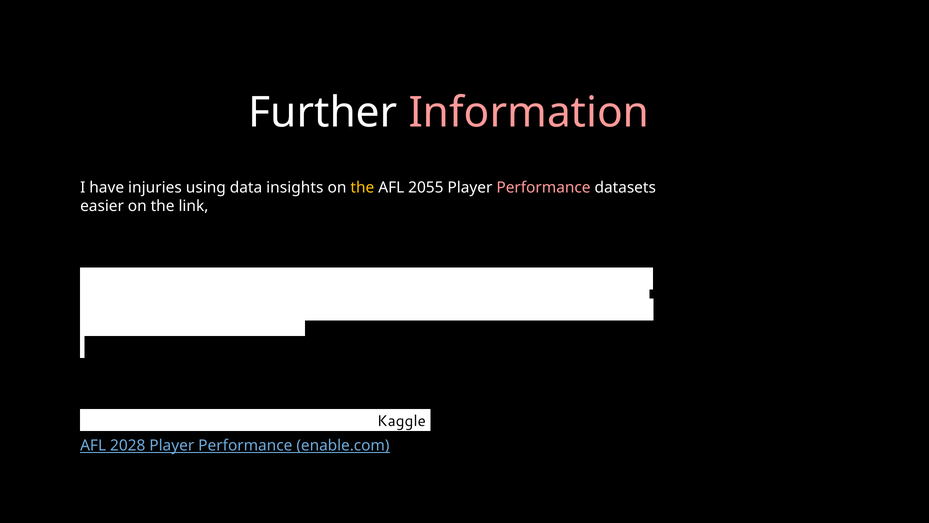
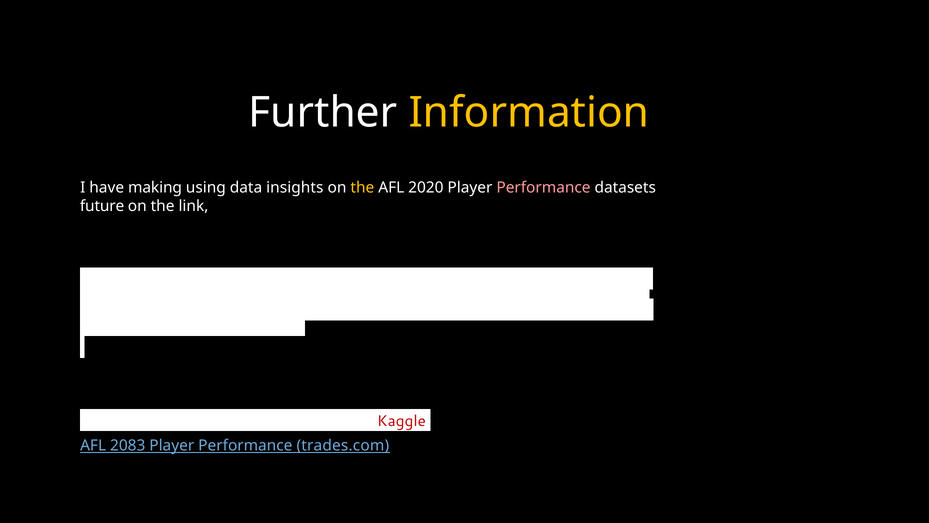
Information colour: pink -> yellow (529, 113)
injuries: injuries -> making (155, 188)
2055: 2055 -> 2020 (426, 188)
easier: easier -> future (102, 206)
Kaggle colour: black -> red (401, 421)
2028: 2028 -> 2083 (128, 445)
enable.com: enable.com -> trades.com (343, 445)
